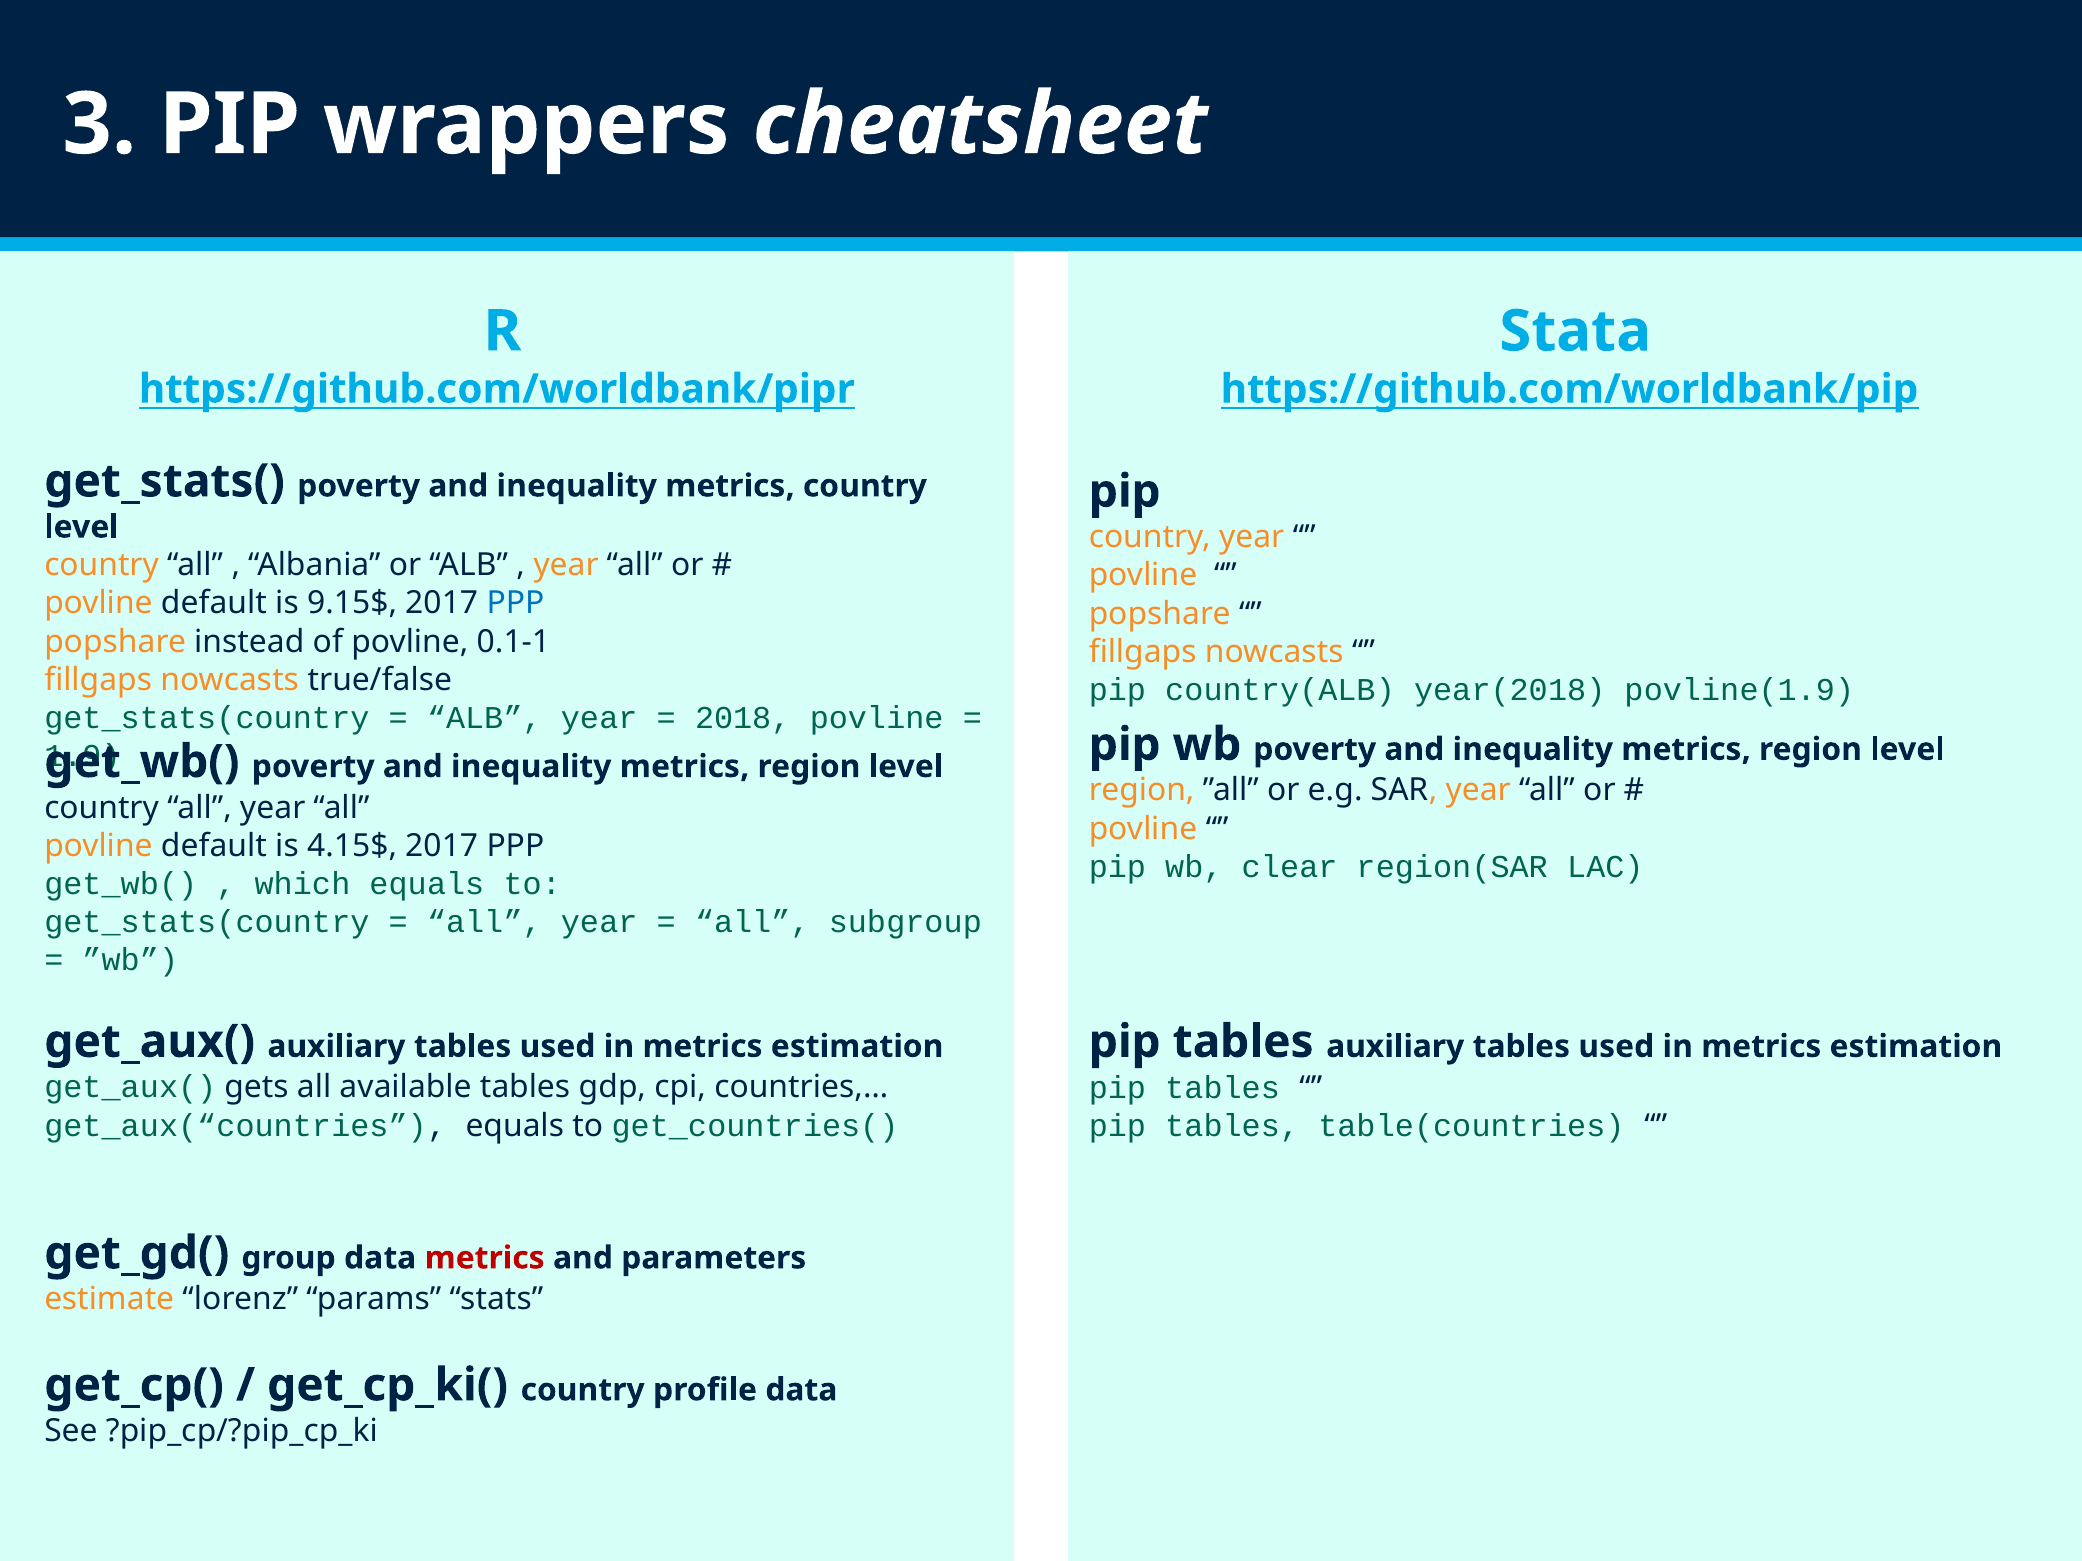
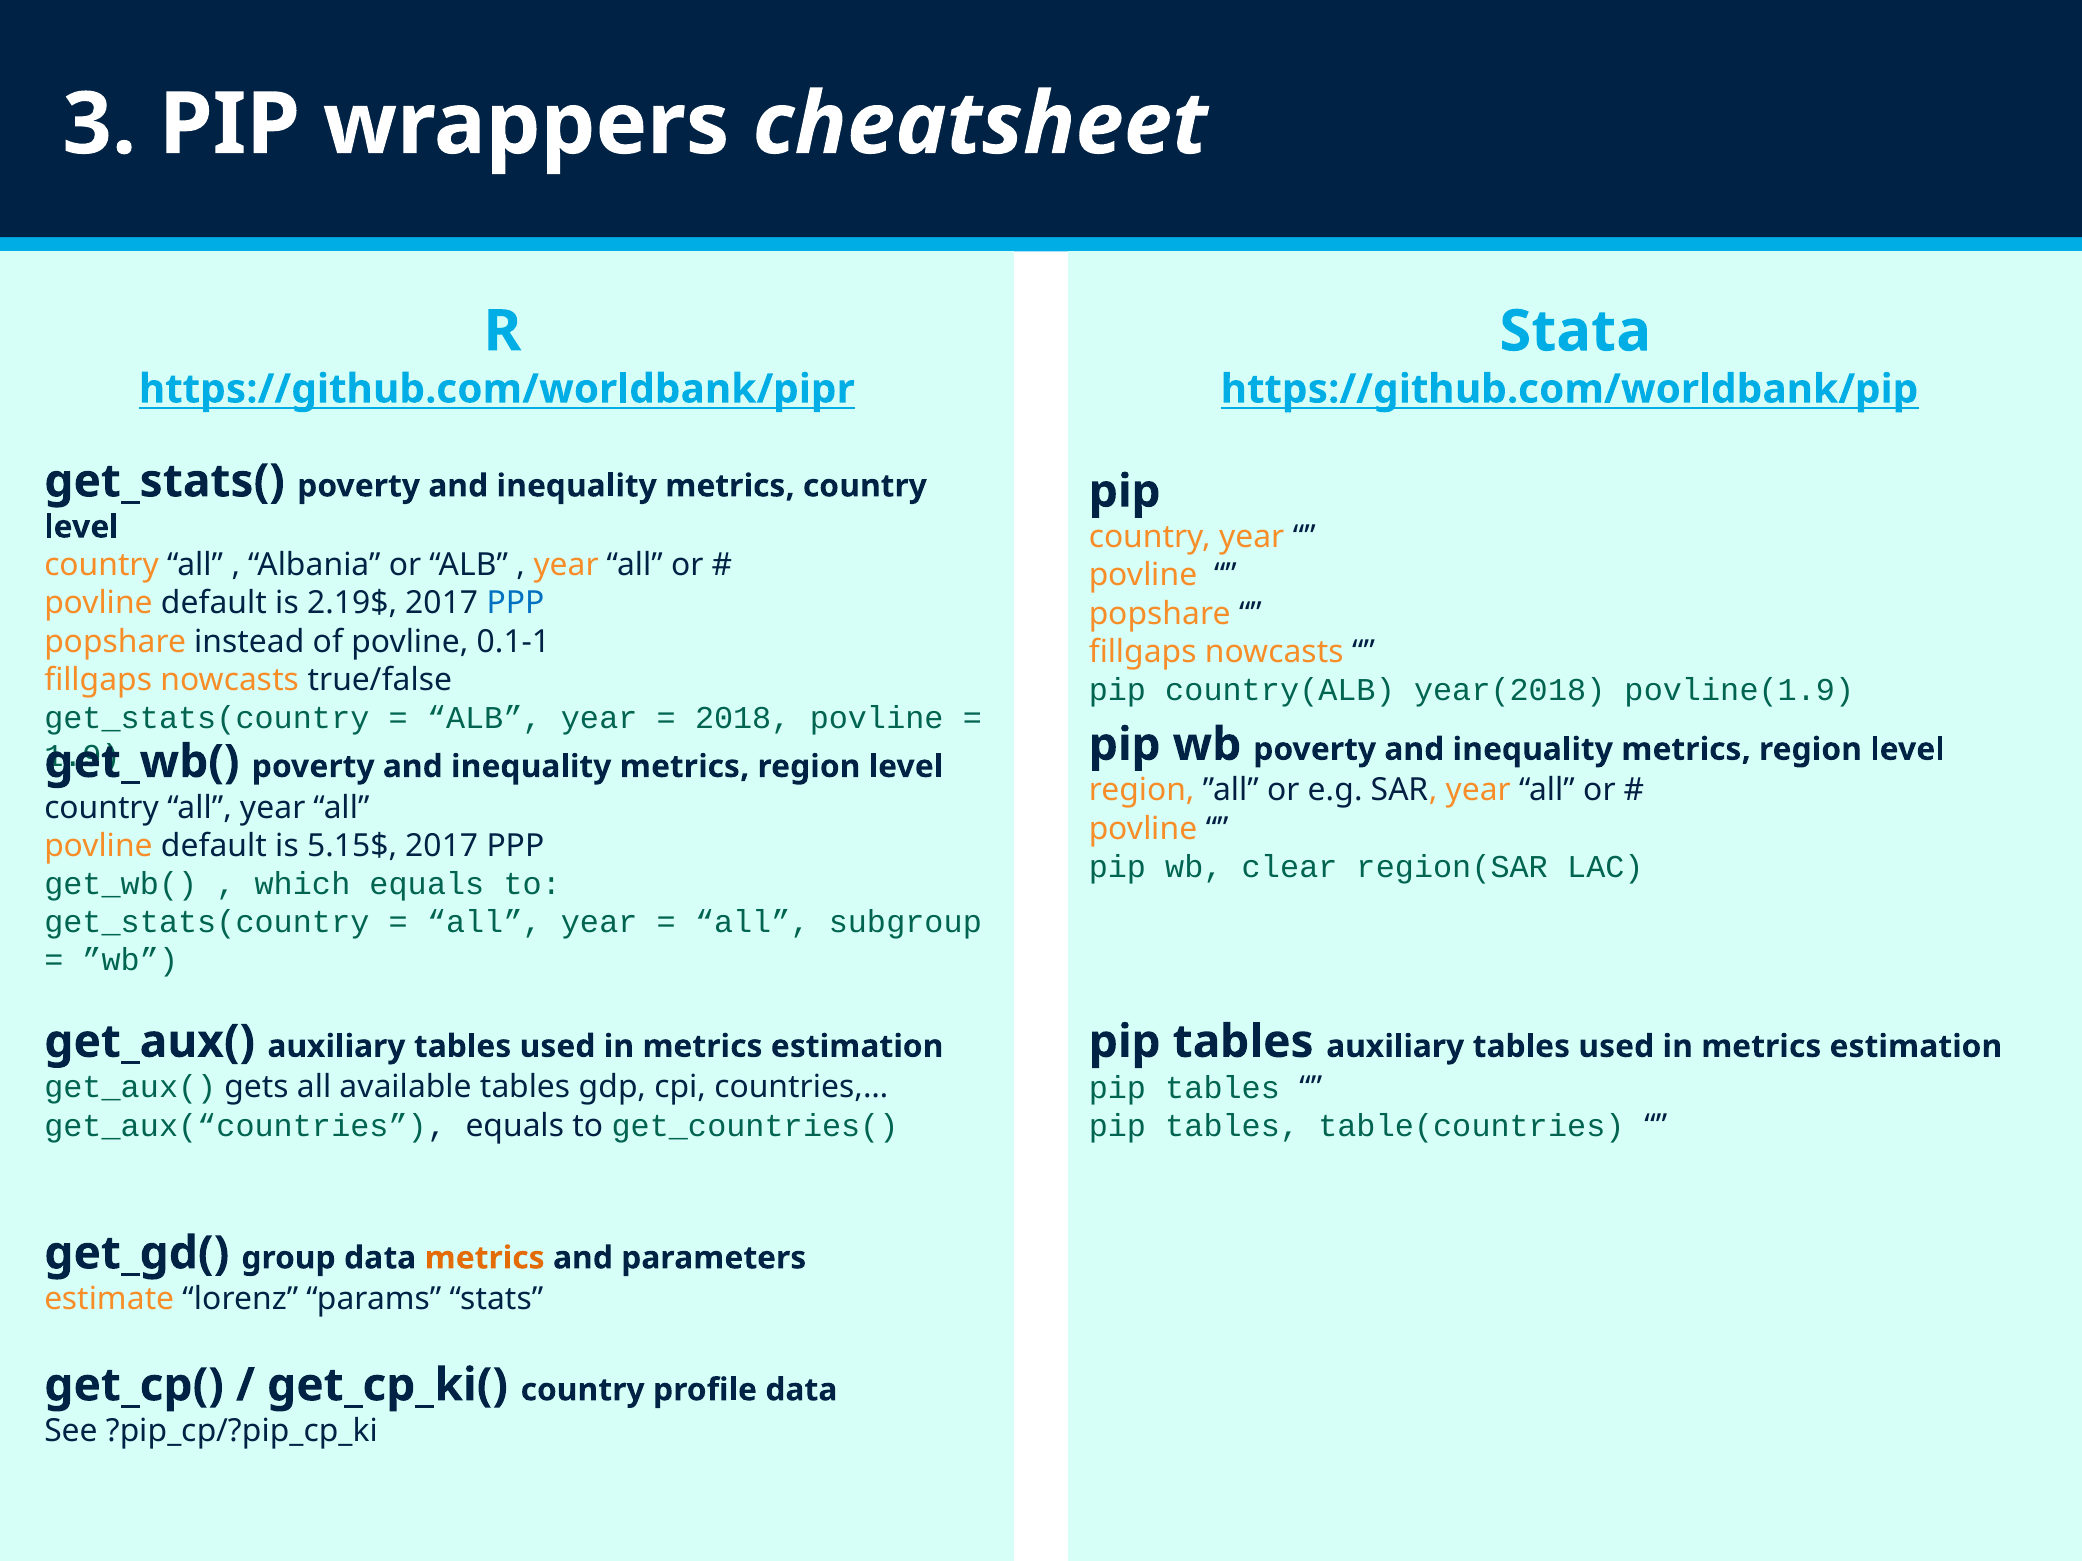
9.15$: 9.15$ -> 2.19$ (352, 604)
4.15$: 4.15$ -> 5.15$ (352, 846)
metrics colour: red -> orange (485, 1258)
